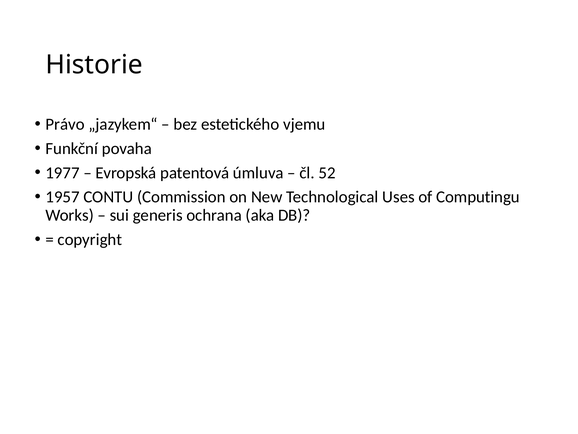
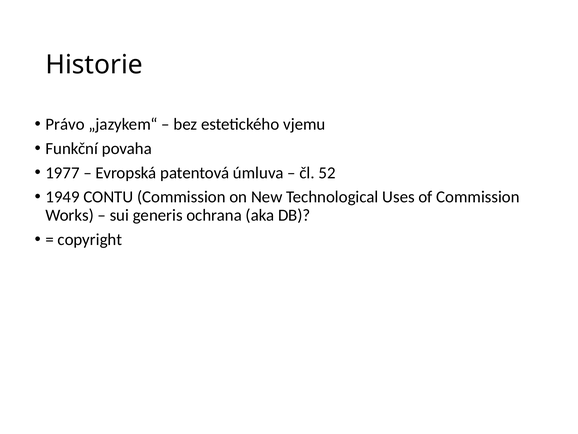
1957: 1957 -> 1949 (63, 197)
of Computingu: Computingu -> Commission (478, 197)
